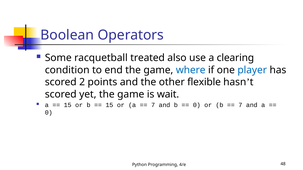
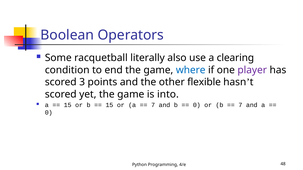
treated: treated -> literally (148, 58)
player colour: blue -> purple (252, 70)
2: 2 -> 3 (82, 82)
wait: wait -> into (168, 94)
